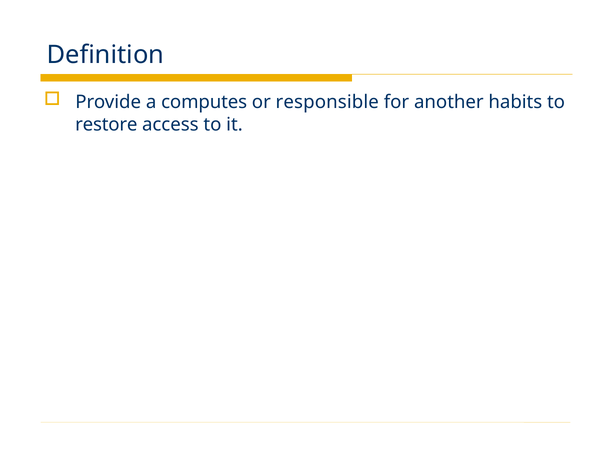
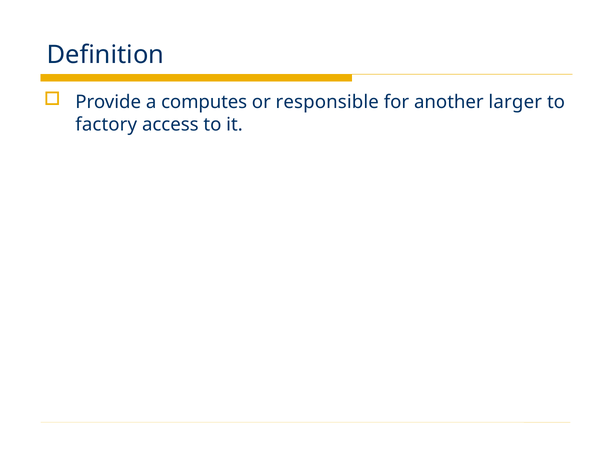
habits: habits -> larger (515, 102)
restore: restore -> factory (106, 125)
